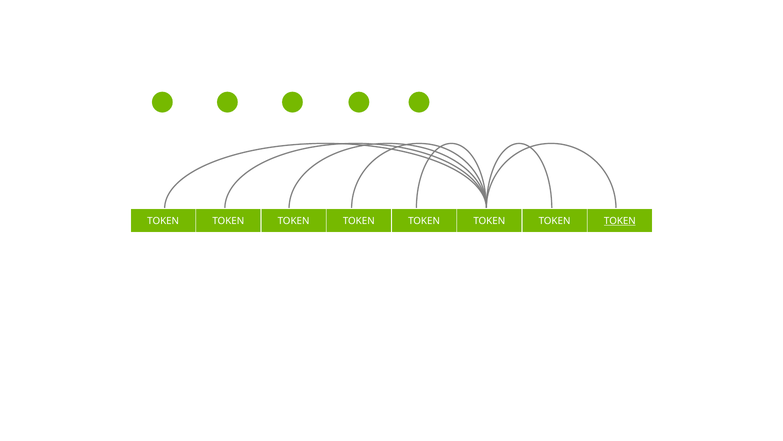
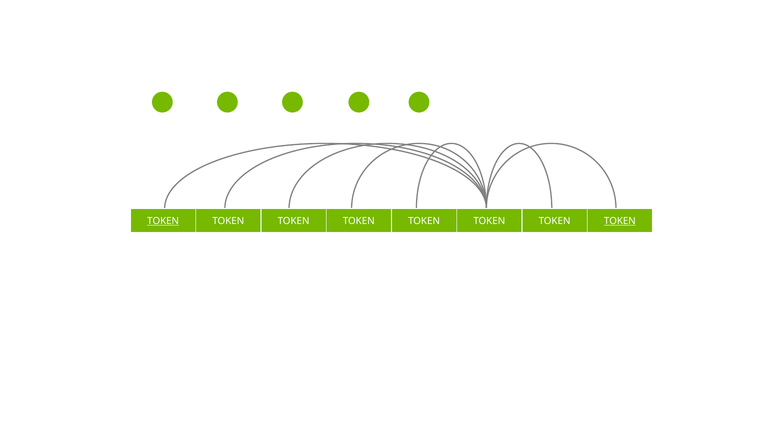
TOKEN underline: none -> present (163, 221)
